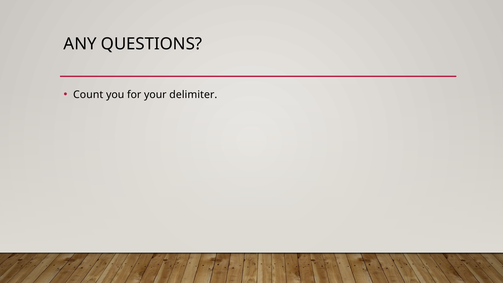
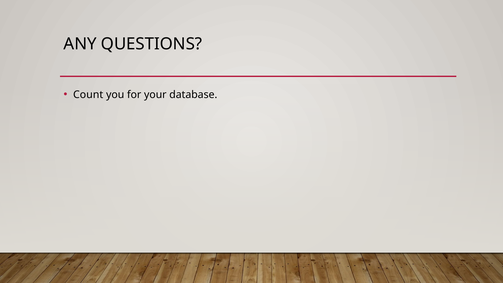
delimiter: delimiter -> database (193, 95)
